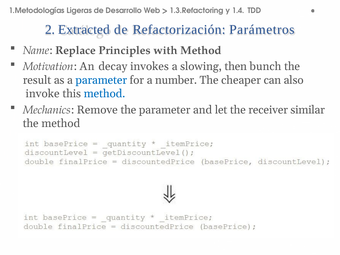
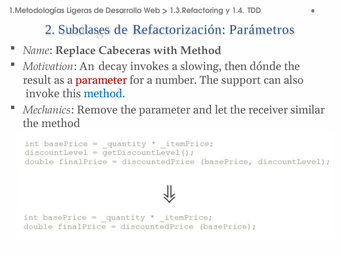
Extracted: Extracted -> Subclases (84, 30)
Principles: Principles -> Cabeceras (125, 50)
bunch: bunch -> dónde (265, 66)
parameter colour: blue -> red (101, 80)
cheaper: cheaper -> support (241, 80)
